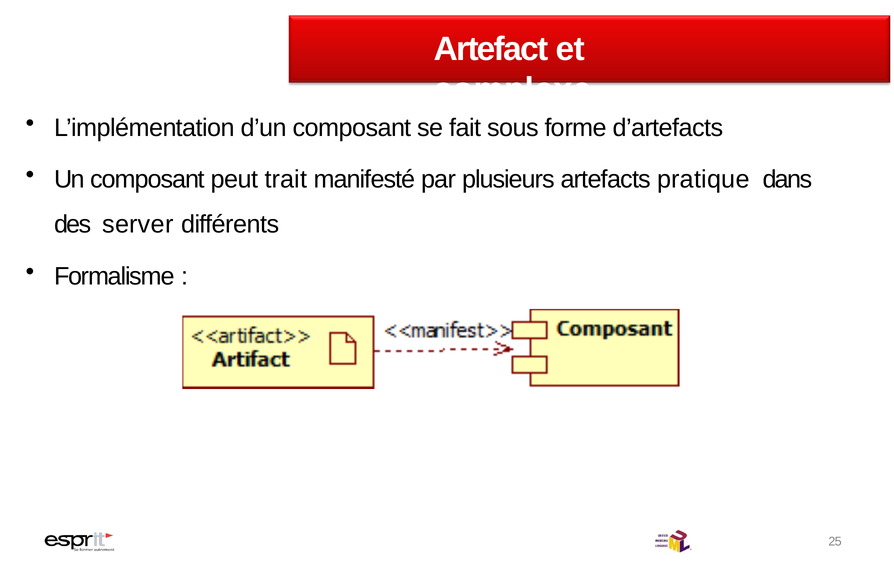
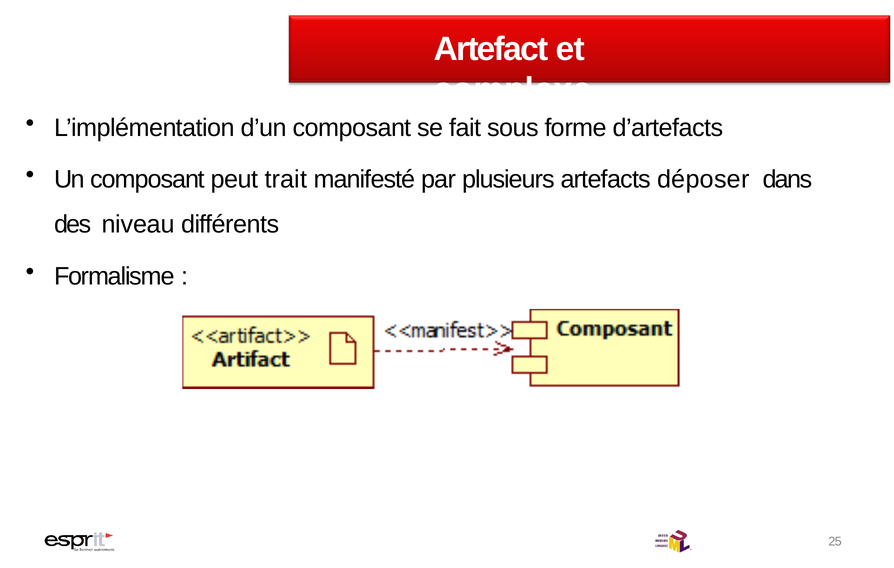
pratique: pratique -> déposer (703, 179)
server: server -> niveau (138, 224)
